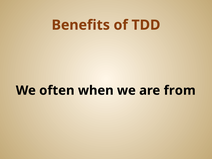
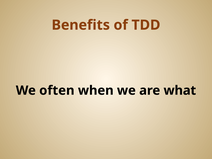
from: from -> what (180, 90)
